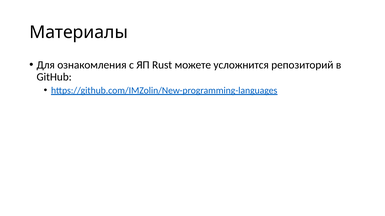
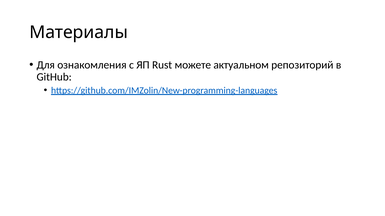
усложнится: усложнится -> актуальном (241, 65)
